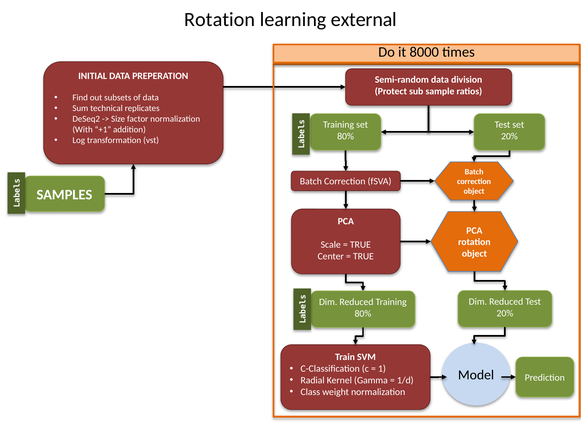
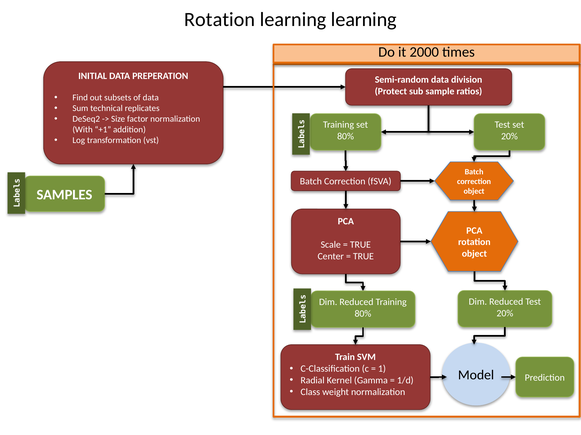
learning external: external -> learning (364, 19)
8000: 8000 -> 2000 (424, 52)
